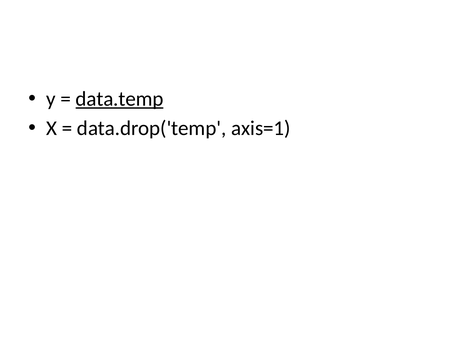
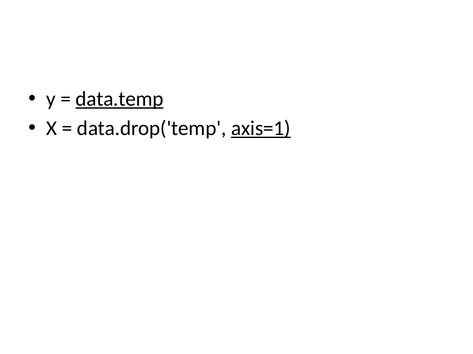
axis=1 underline: none -> present (261, 129)
